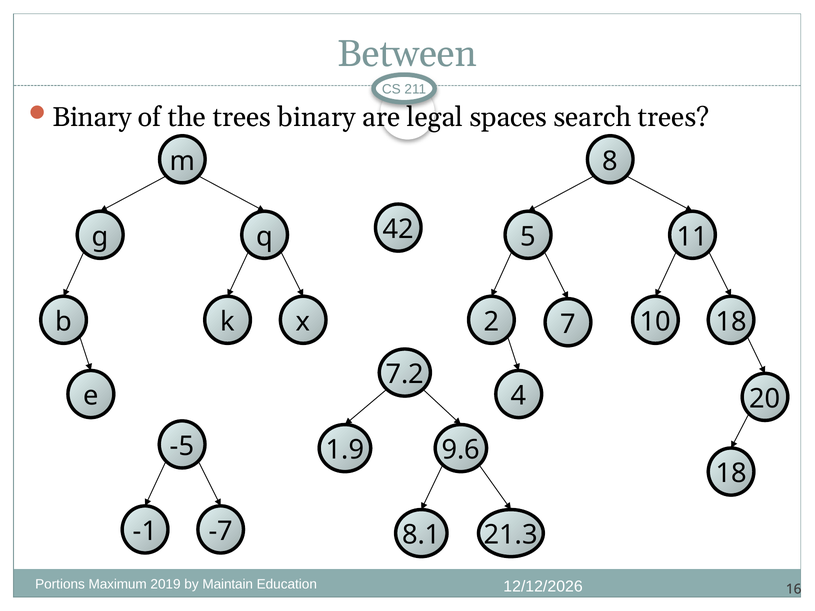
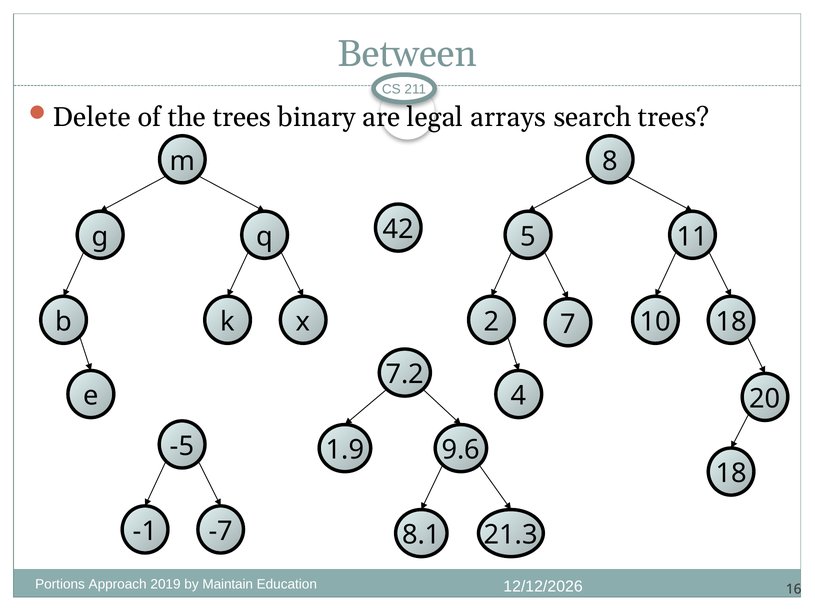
Binary: Binary -> Delete (92, 117)
spaces: spaces -> arrays (508, 117)
Maximum: Maximum -> Approach (118, 584)
